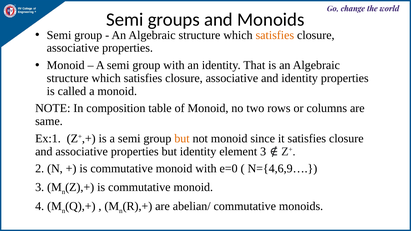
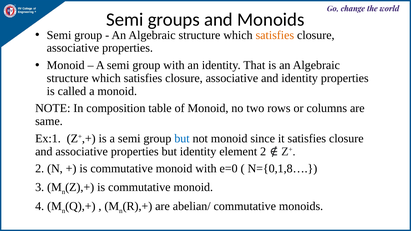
but colour: orange -> blue (182, 139)
element 3: 3 -> 2 (263, 152)
N={4,6,9…: N={4,6,9… -> N={0,1,8… (282, 169)
